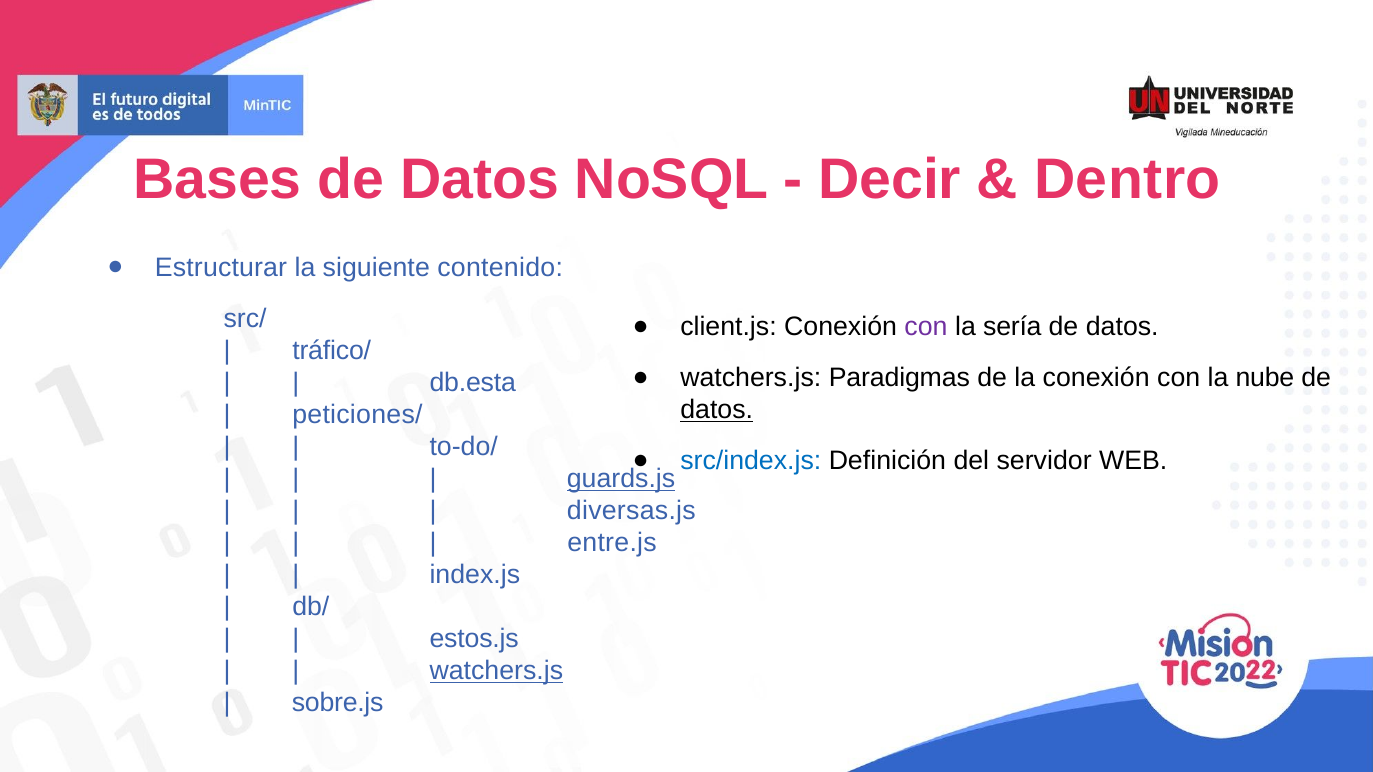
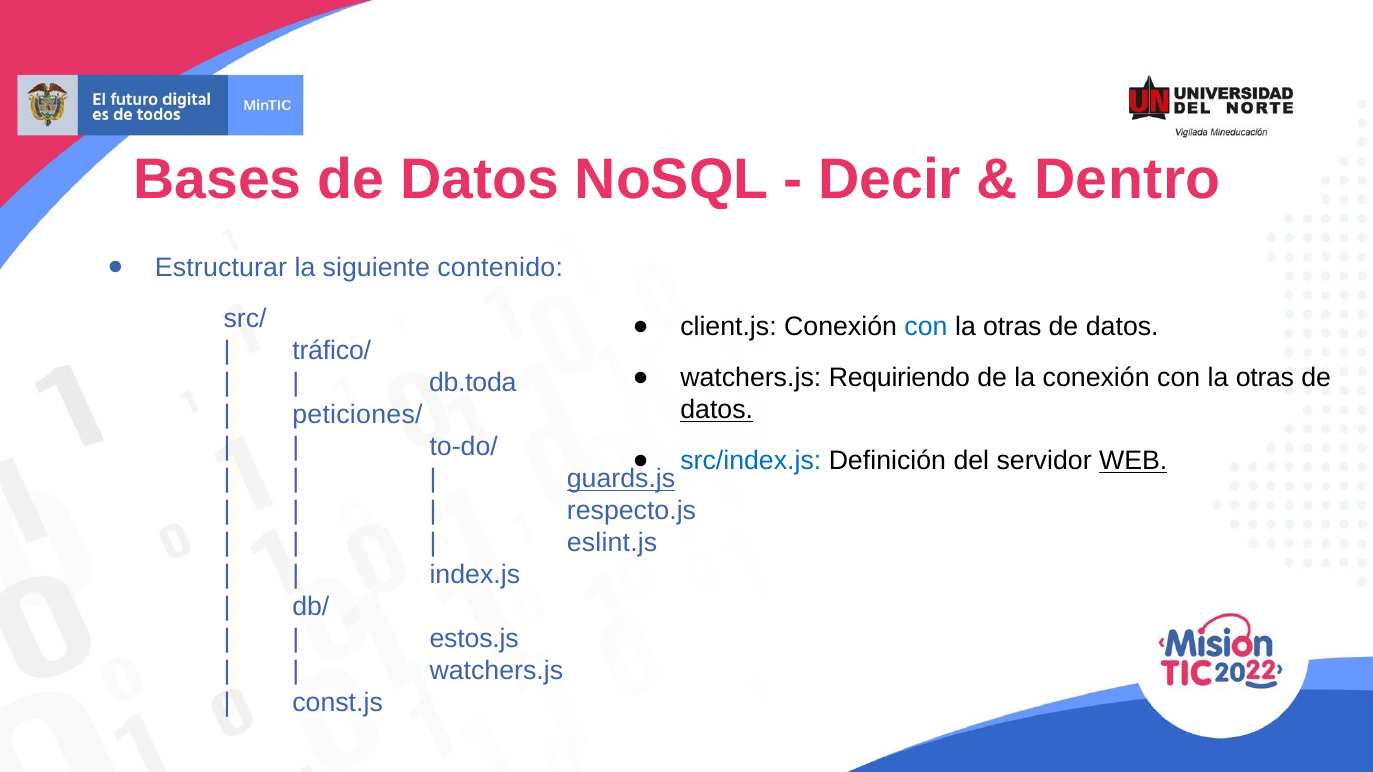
con colour: purple -> blue (926, 327)
sería: sería -> otras (1012, 327)
Paradigmas: Paradigmas -> Requiriendo (899, 378)
nube: nube -> otras (1265, 378)
db.esta: db.esta -> db.toda (473, 383)
WEB underline: none -> present (1133, 461)
diversas.js: diversas.js -> respecto.js (631, 511)
entre.js: entre.js -> eslint.js (612, 543)
watchers.js underline: present -> none (496, 671)
sobre.js: sobre.js -> const.js (338, 703)
